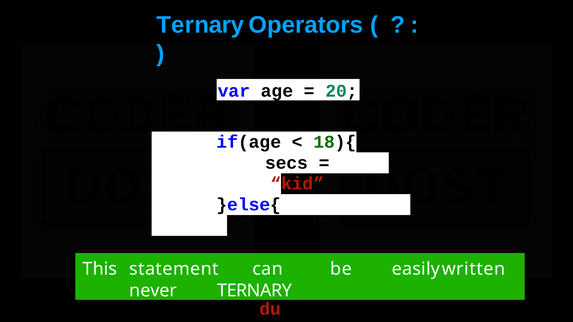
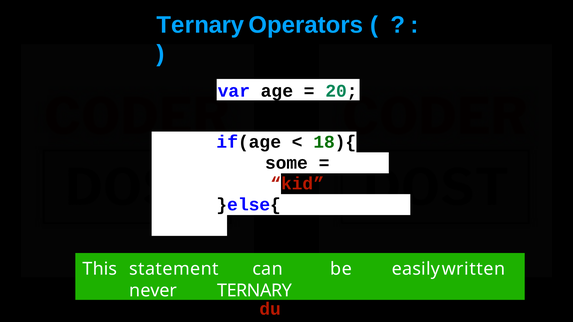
secs: secs -> some (287, 163)
